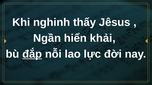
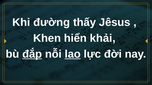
nghinh: nghinh -> đường (52, 22)
Ngần: Ngần -> Khen (47, 38)
lao underline: none -> present (73, 54)
